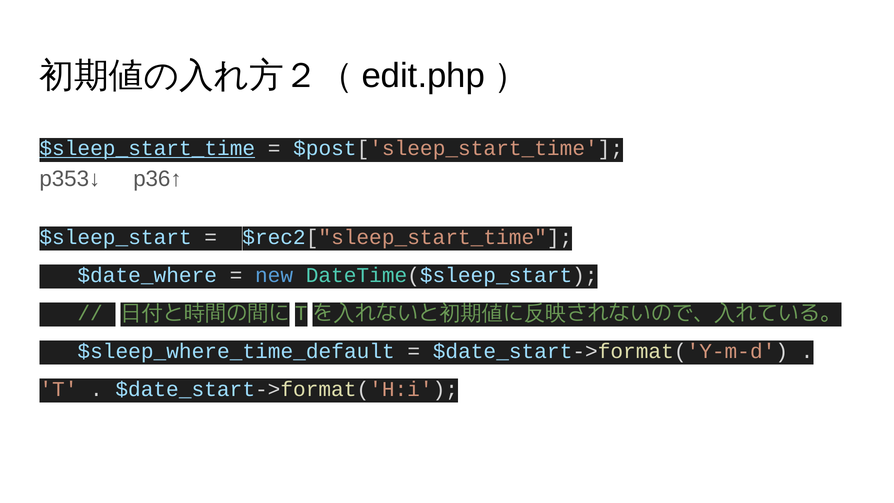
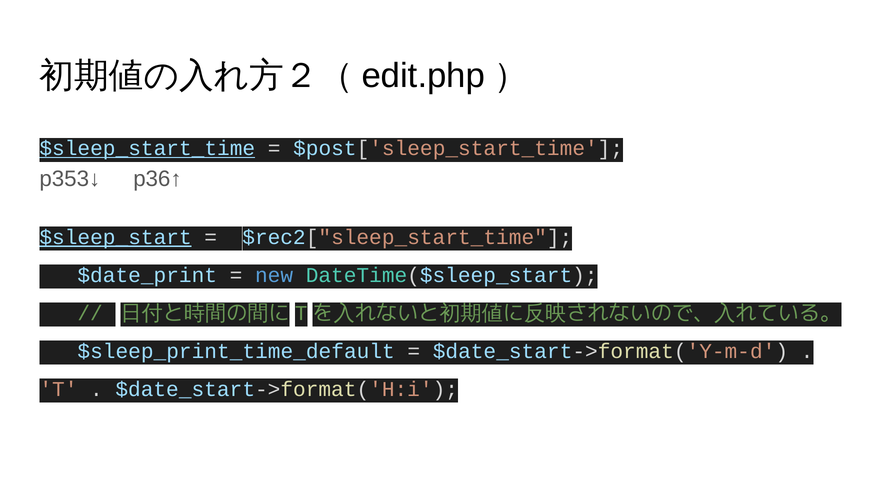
$sleep_start underline: none -> present (116, 237)
$date_where: $date_where -> $date_print (147, 275)
$sleep_where_time_default: $sleep_where_time_default -> $sleep_print_time_default (236, 351)
